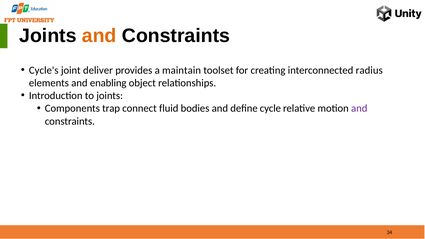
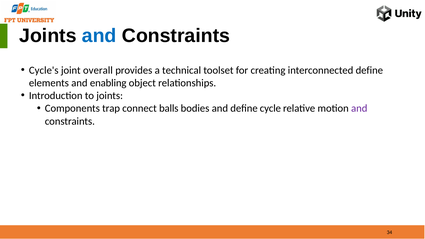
and colour: orange -> blue (99, 36)
deliver: deliver -> overall (98, 70)
maintain: maintain -> technical (182, 70)
interconnected radius: radius -> define (369, 70)
fluid: fluid -> balls (169, 109)
